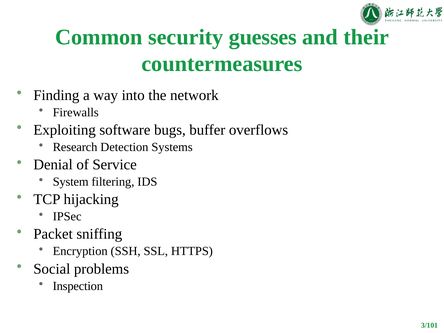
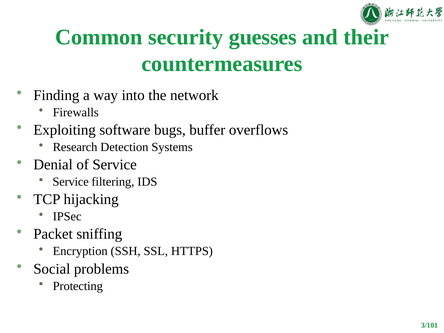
System: System -> Service (71, 182)
Inspection: Inspection -> Protecting (78, 286)
